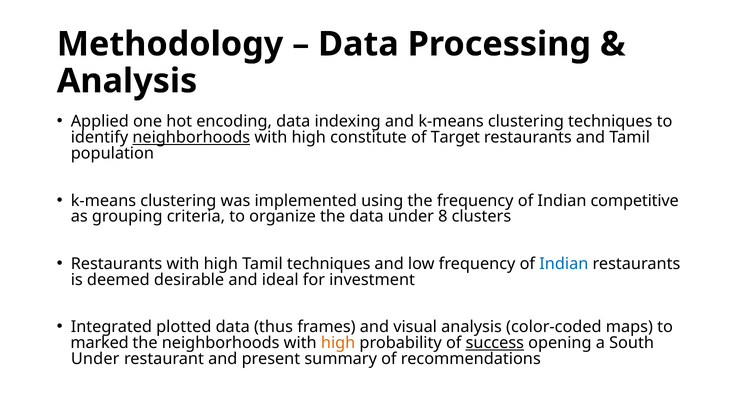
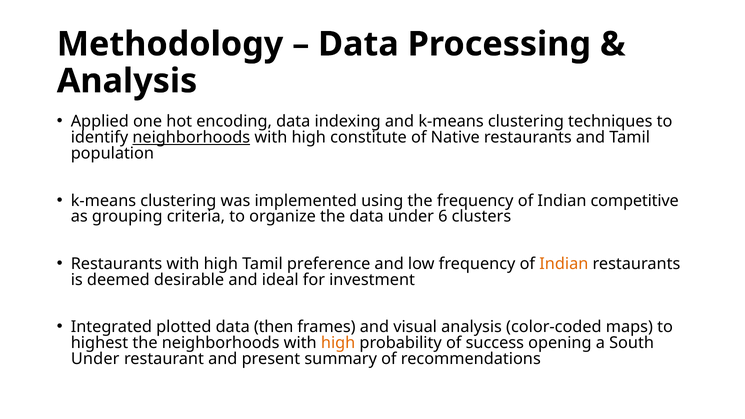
Target: Target -> Native (455, 137)
8: 8 -> 6 (443, 217)
Tamil techniques: techniques -> preference (329, 264)
Indian colour: blue -> orange (564, 264)
thus: thus -> then (274, 327)
marked: marked -> highest (99, 343)
success underline: present -> none (495, 343)
